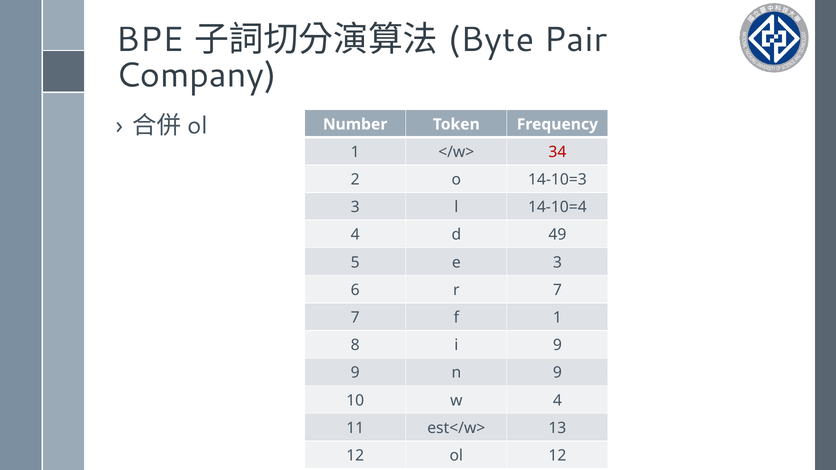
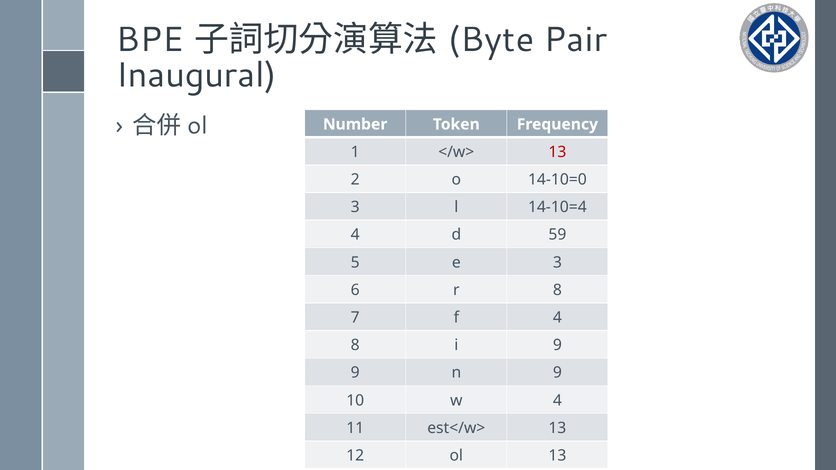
Company: Company -> Inaugural (196, 75)
</w> 34: 34 -> 13 (557, 152)
14-10=3: 14-10=3 -> 14-10=0 (557, 180)
49: 49 -> 59 (557, 235)
r 7: 7 -> 8 (557, 290)
f 1: 1 -> 4 (557, 318)
ol 12: 12 -> 13 (557, 456)
